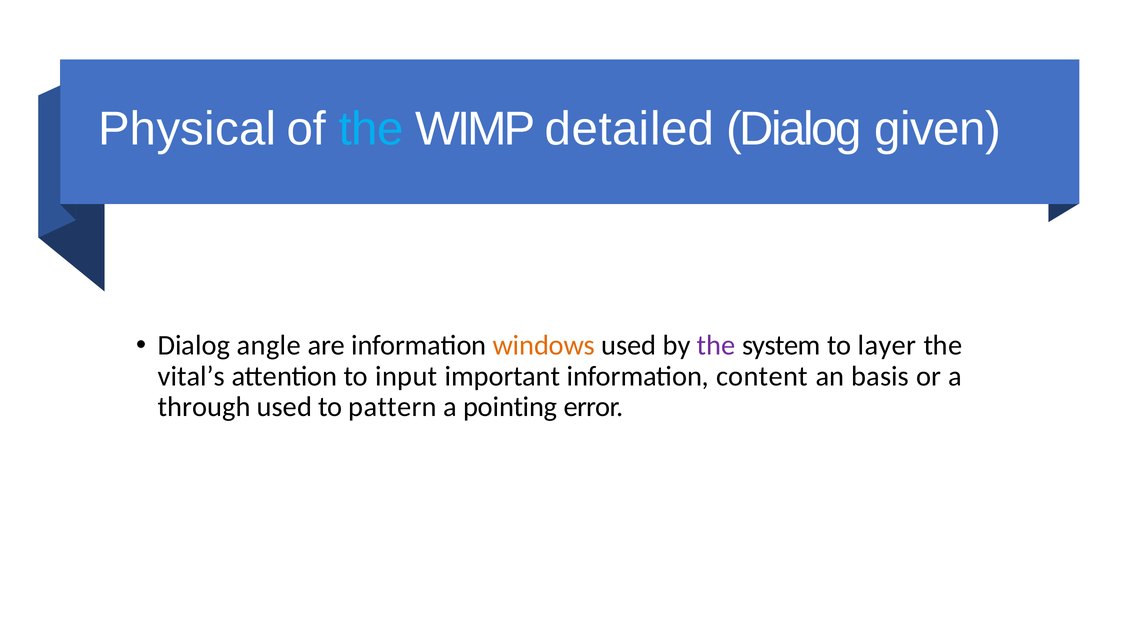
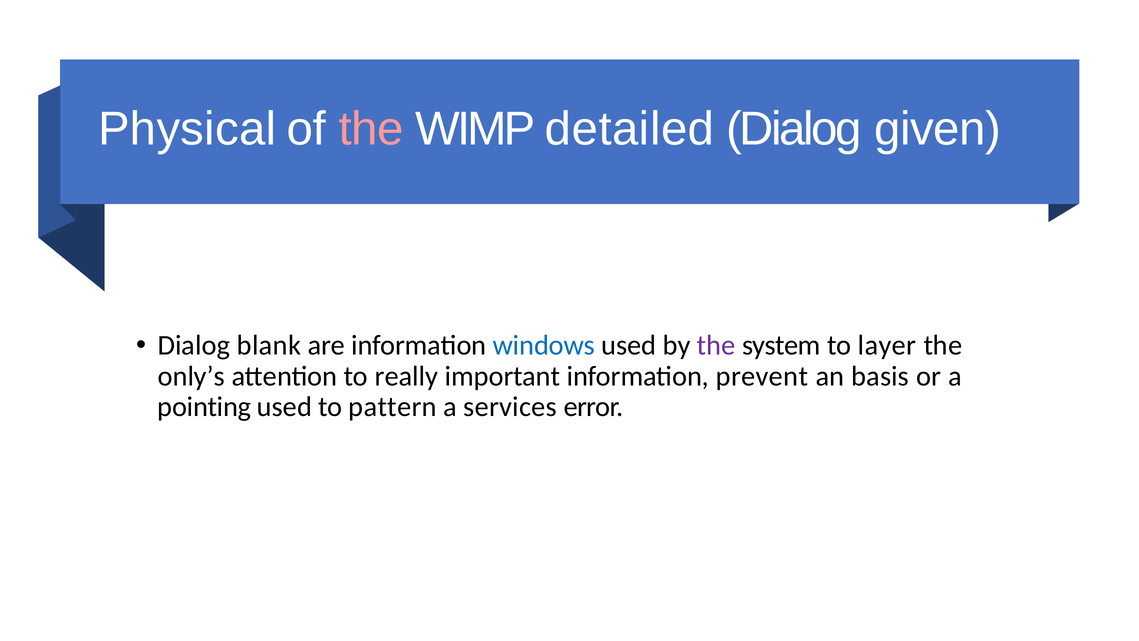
the colour: light blue -> pink (371, 129)
angle: angle -> blank (269, 345)
windows colour: orange -> blue (544, 345)
vital’s: vital’s -> only’s (191, 376)
input: input -> really (406, 376)
content: content -> prevent (762, 376)
through: through -> pointing (204, 407)
pointing: pointing -> services (510, 407)
